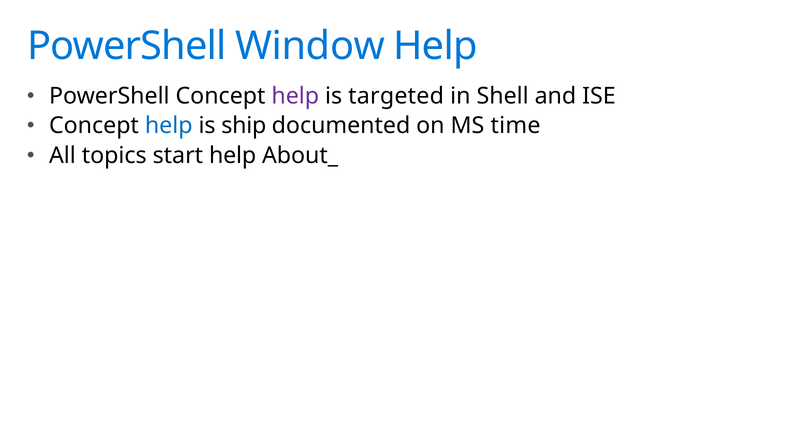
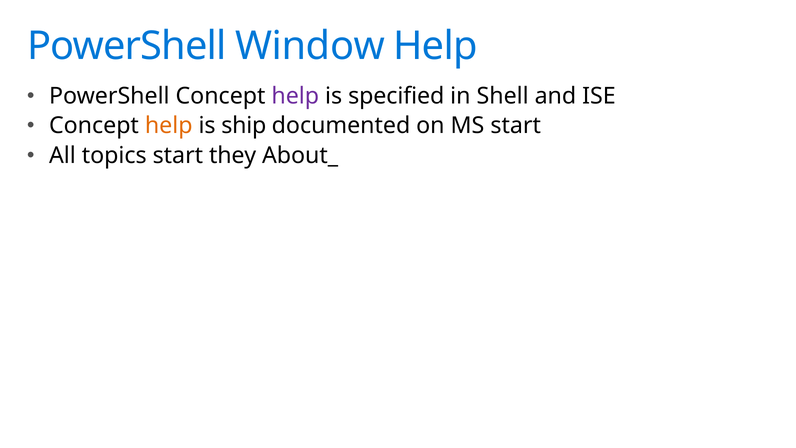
targeted: targeted -> specified (396, 96)
help colour: blue -> orange (169, 126)
MS time: time -> start (516, 126)
start help: help -> they (233, 155)
